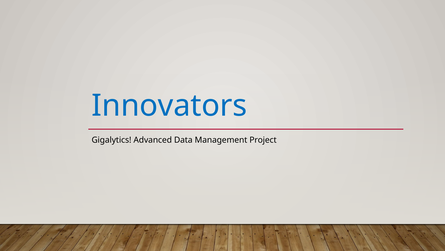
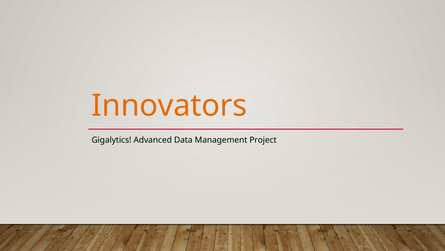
Innovators colour: blue -> orange (169, 105)
